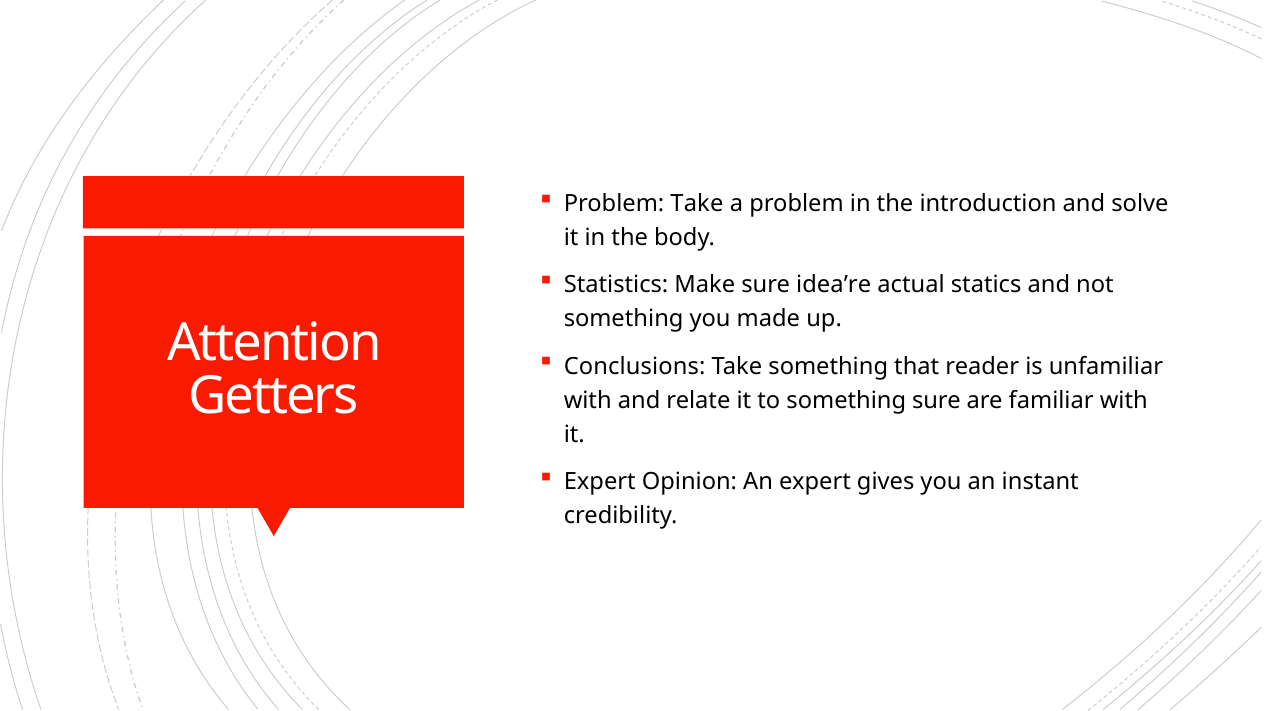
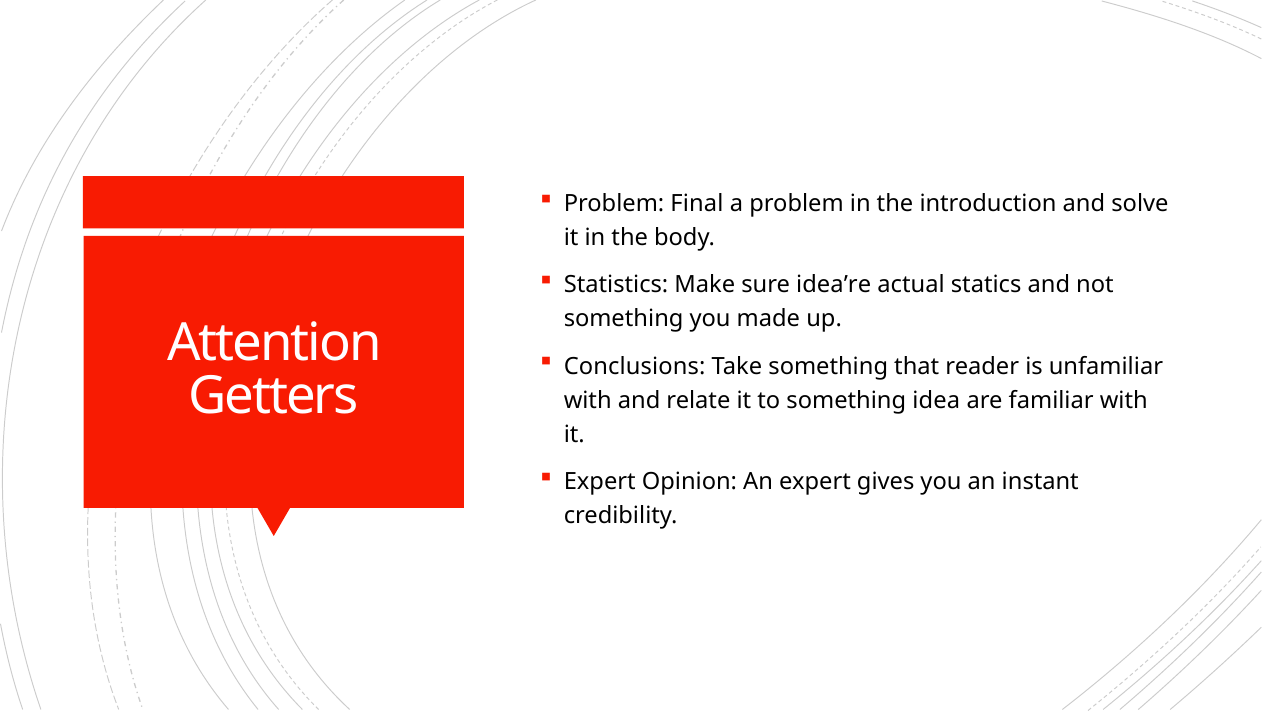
Problem Take: Take -> Final (697, 204)
something sure: sure -> idea (936, 401)
